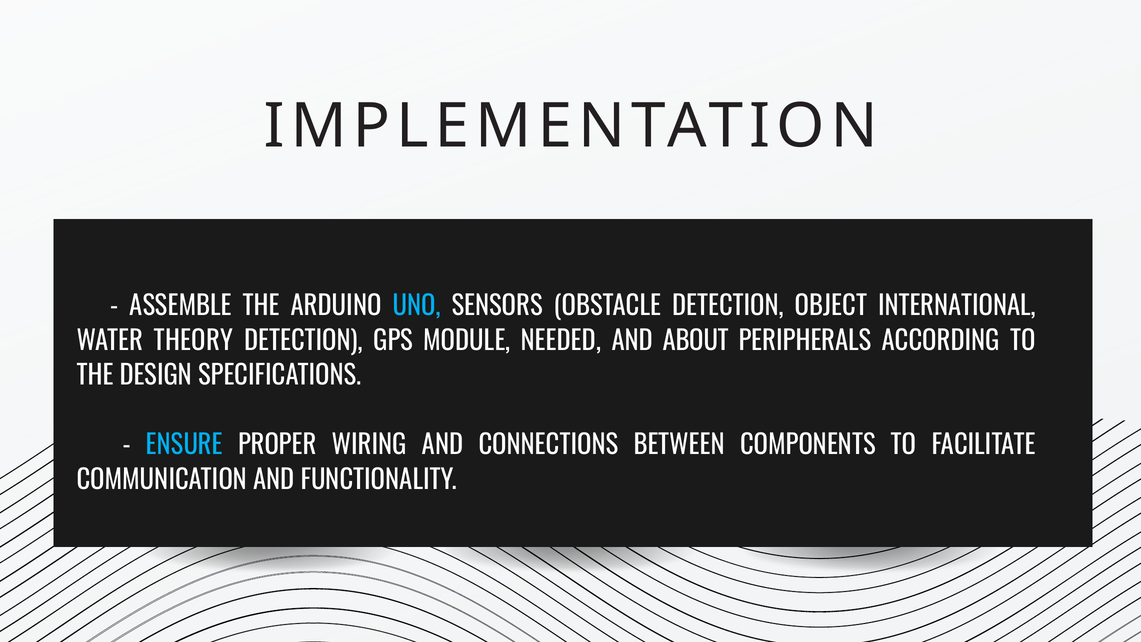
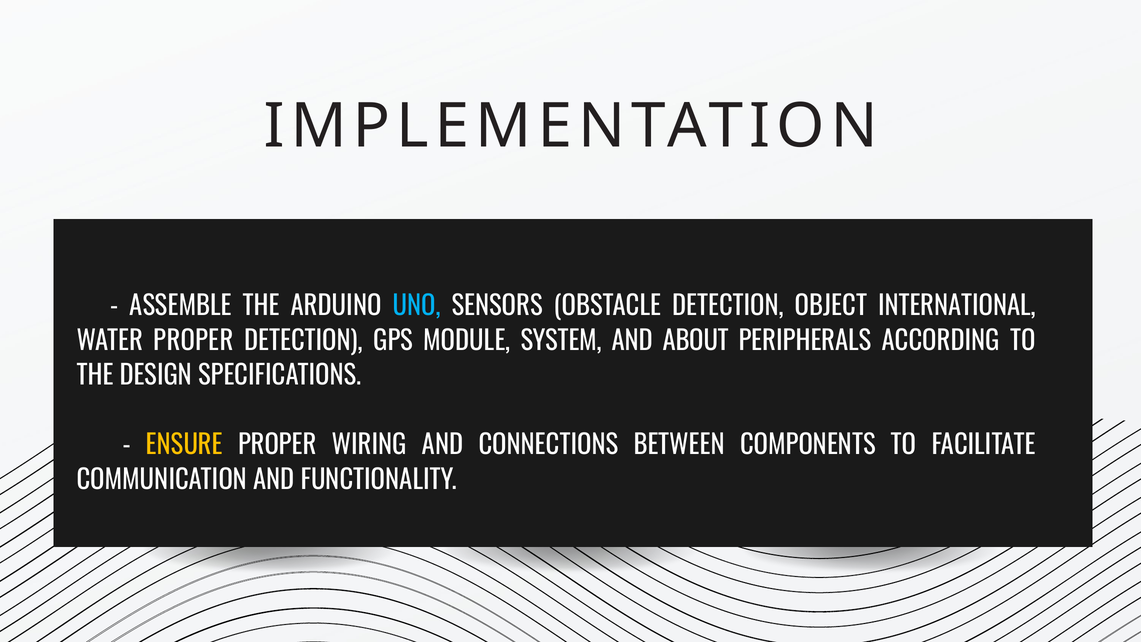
WATER THEORY: THEORY -> PROPER (193, 341)
NEEDED: NEEDED -> SYSTEM (561, 341)
ENSURE colour: light blue -> yellow (184, 445)
